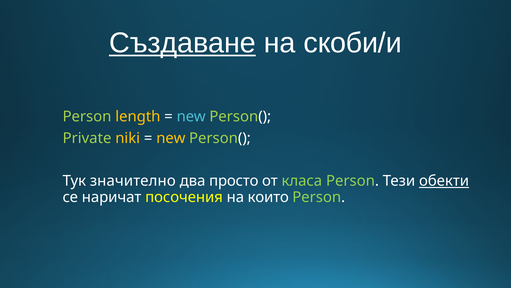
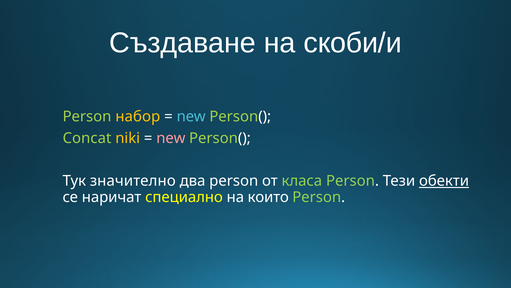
Създаване underline: present -> none (182, 43)
length: length -> набор (138, 116)
Private: Private -> Concat (87, 138)
new colour: yellow -> pink (171, 138)
два просто: просто -> person (234, 181)
посочения: посочения -> специално (184, 197)
